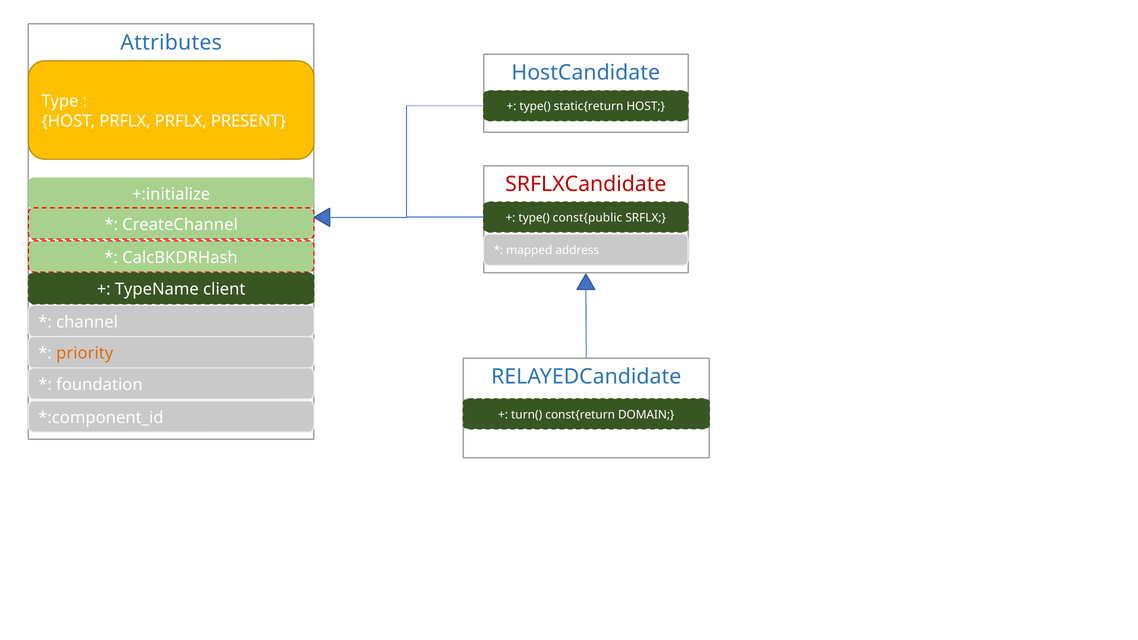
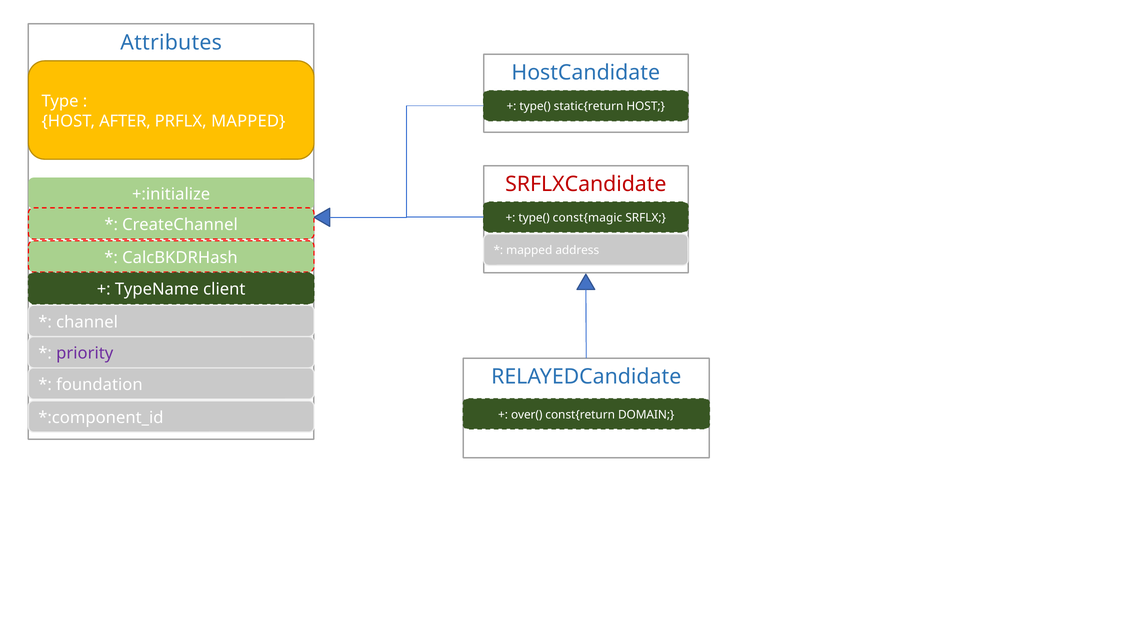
HOST PRFLX: PRFLX -> AFTER (125, 121)
PRFLX PRESENT: PRESENT -> MAPPED (248, 121)
const{public: const{public -> const{magic (588, 218)
priority colour: orange -> purple (85, 353)
turn(: turn( -> over( (527, 415)
